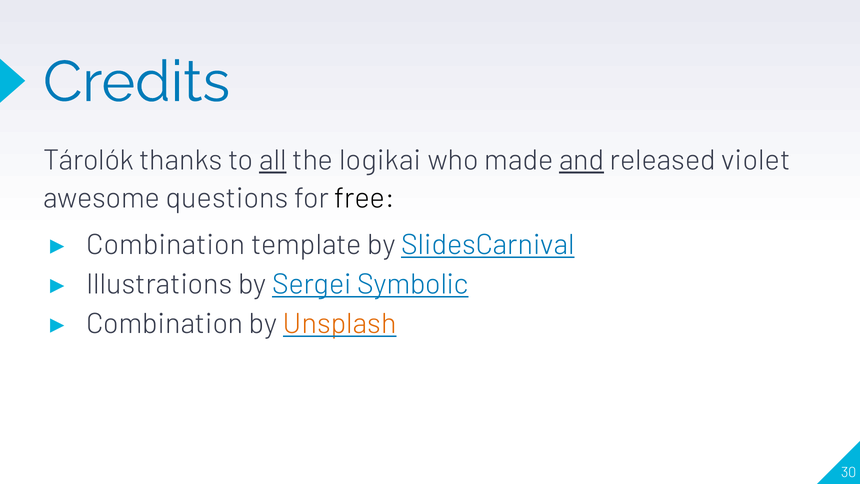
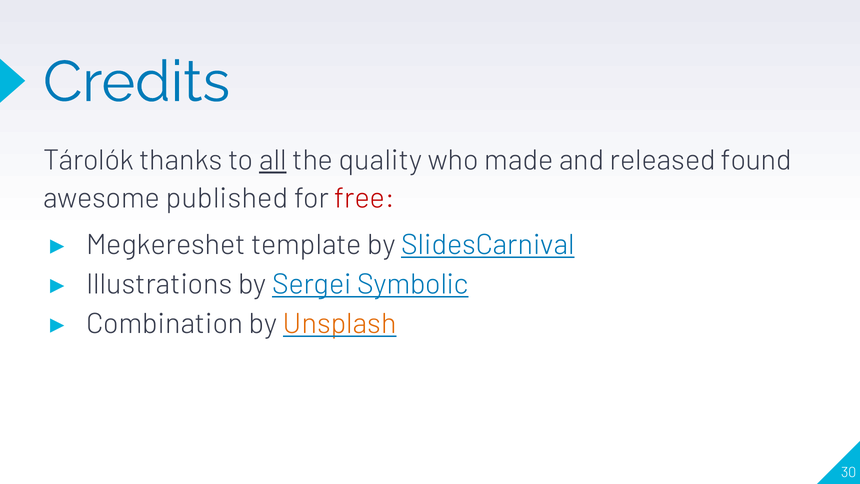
logikai: logikai -> quality (380, 160)
and underline: present -> none (582, 160)
violet: violet -> found (756, 160)
questions: questions -> published (227, 198)
free colour: black -> red (365, 198)
Combination: Combination -> Megkereshet (166, 245)
